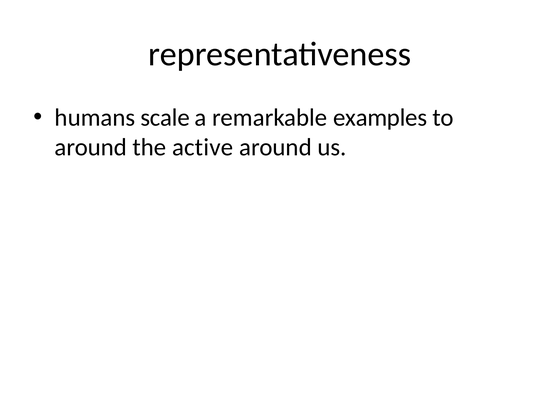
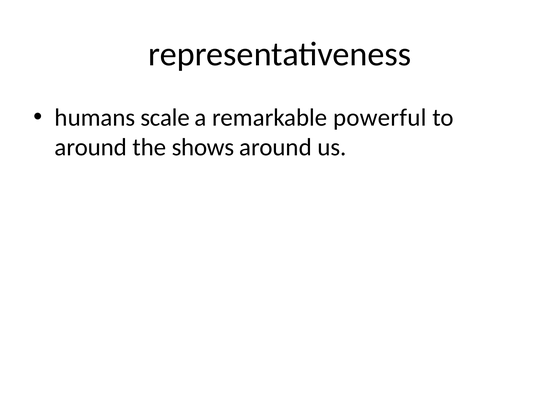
examples: examples -> powerful (380, 117)
active: active -> shows (203, 147)
